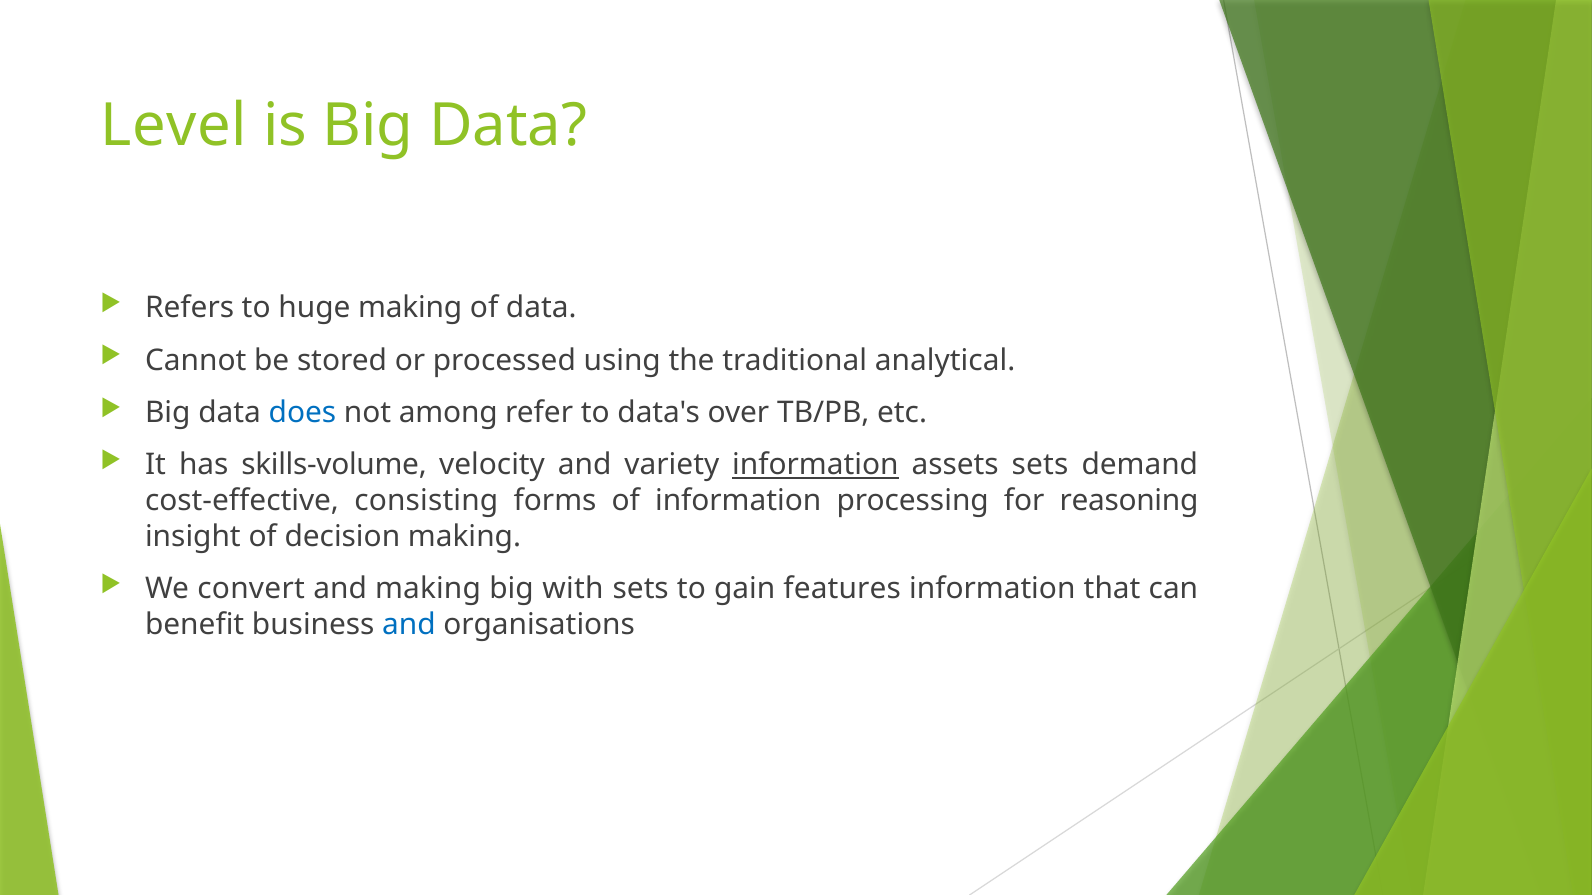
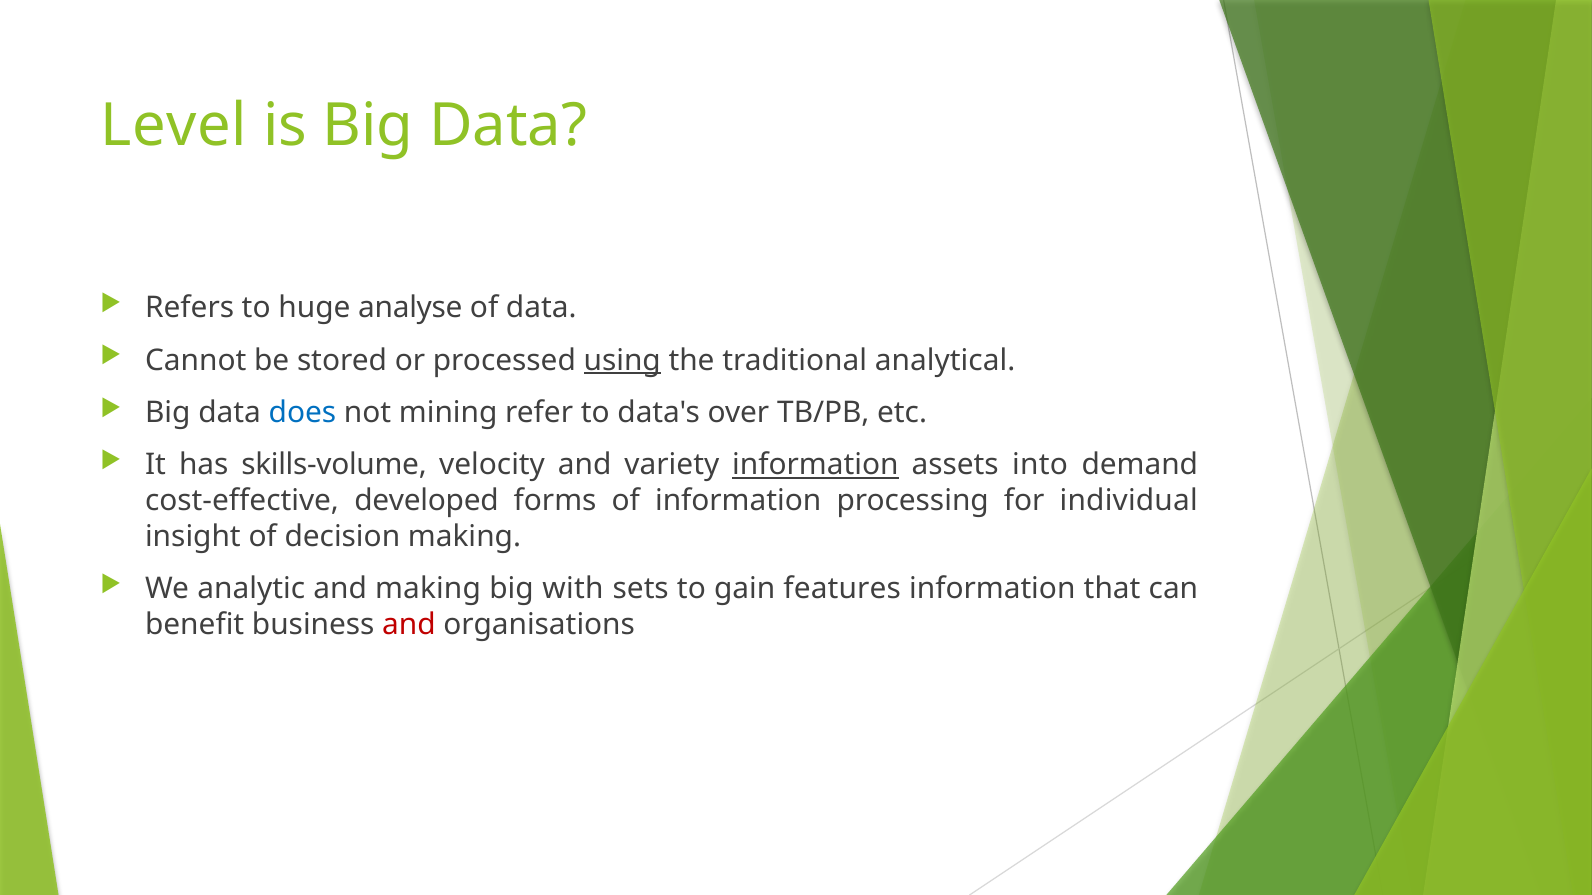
huge making: making -> analyse (410, 308)
using underline: none -> present (622, 361)
among: among -> mining (448, 413)
assets sets: sets -> into (1040, 465)
consisting: consisting -> developed (427, 501)
reasoning: reasoning -> individual (1129, 501)
convert: convert -> analytic (251, 589)
and colour: blue -> red (409, 625)
